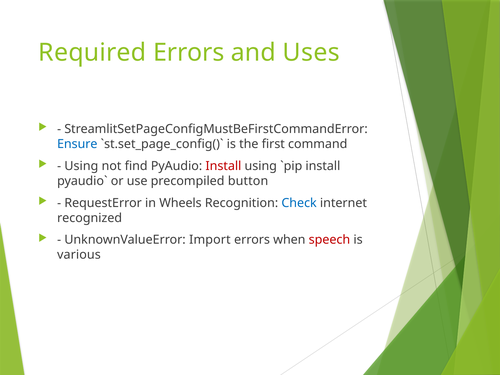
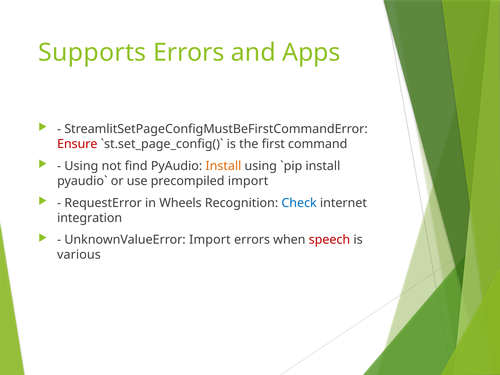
Required: Required -> Supports (92, 53)
Uses: Uses -> Apps (311, 53)
Ensure colour: blue -> red (77, 144)
Install colour: red -> orange (223, 166)
precompiled button: button -> import (248, 181)
recognized: recognized -> integration (90, 218)
